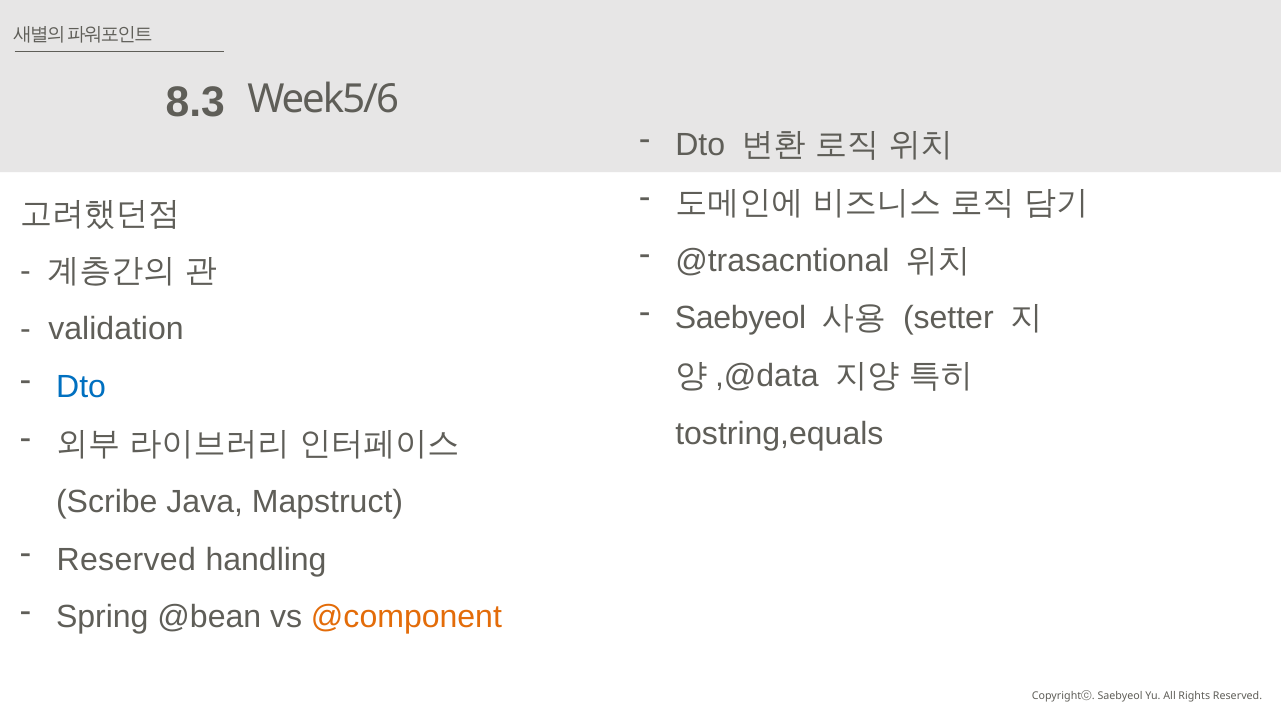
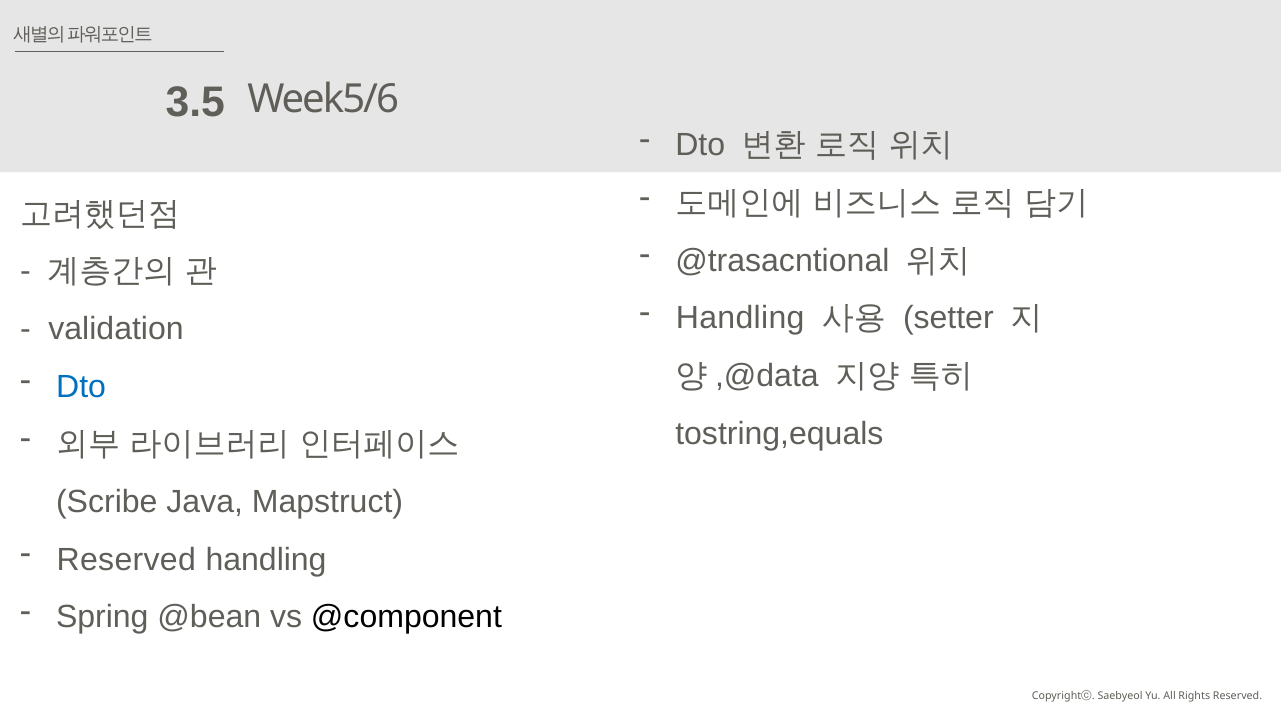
8.3: 8.3 -> 3.5 (195, 102)
Saebyeol: Saebyeol -> Handling (740, 318)
@component colour: orange -> black (406, 617)
